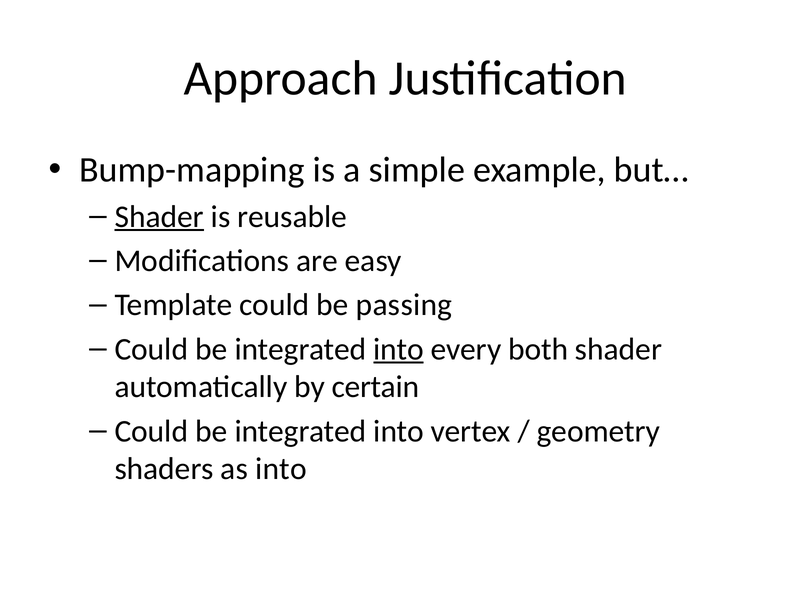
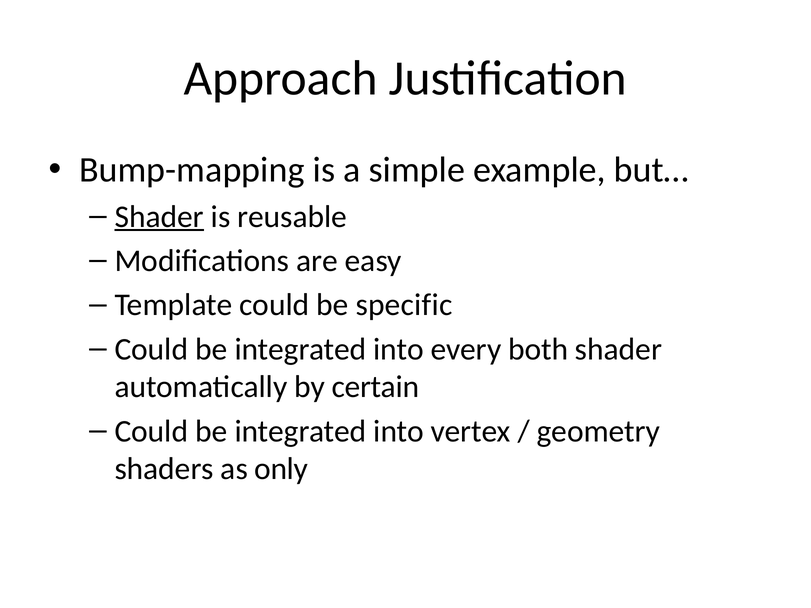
passing: passing -> specific (404, 305)
into underline: present -> none (399, 349)
as into: into -> only (281, 469)
